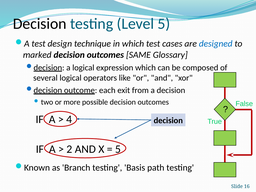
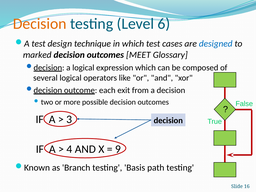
Decision colour: black -> orange (40, 24)
Level 5: 5 -> 6 (164, 24)
SAME: SAME -> MEET (138, 55)
4: 4 -> 3 (69, 119)
2: 2 -> 4 (69, 149)
5: 5 -> 9 (118, 149)
